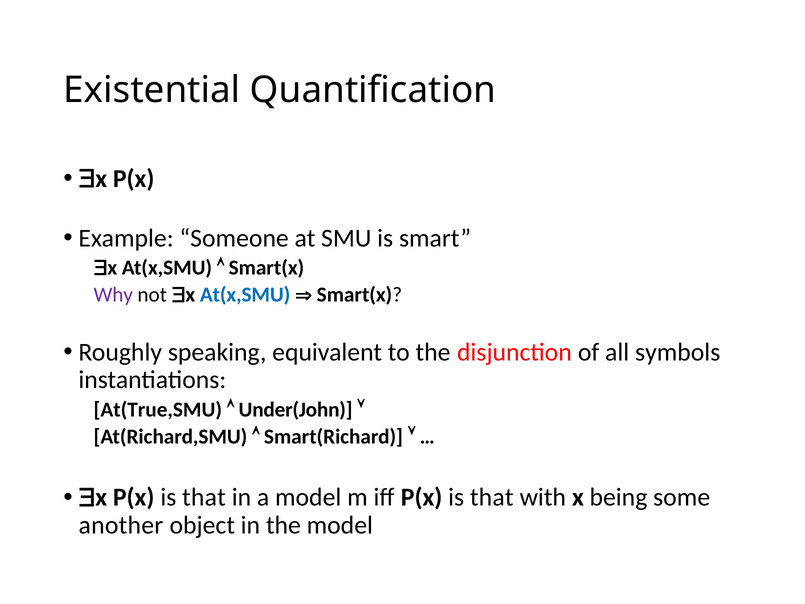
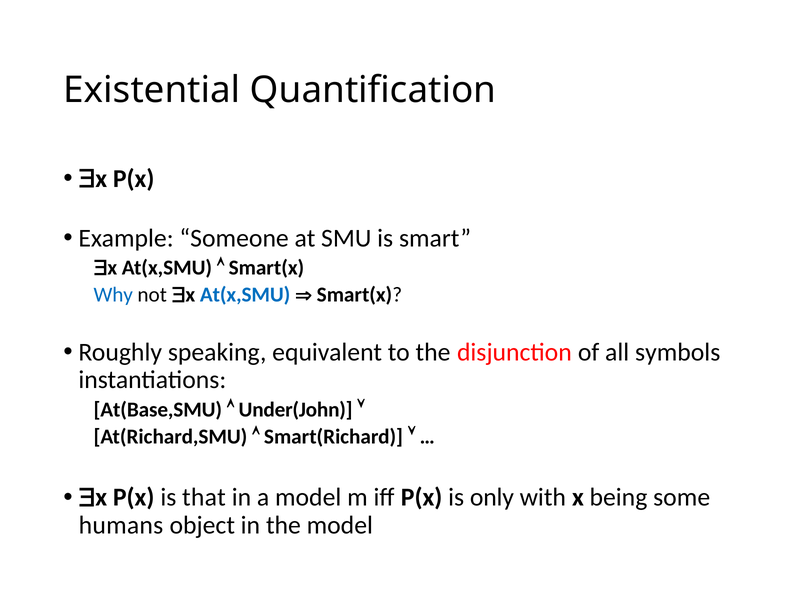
Why colour: purple -> blue (113, 295)
At(True,SMU: At(True,SMU -> At(Base,SMU (158, 409)
iff P(x is that: that -> only (492, 497)
another: another -> humans (121, 525)
